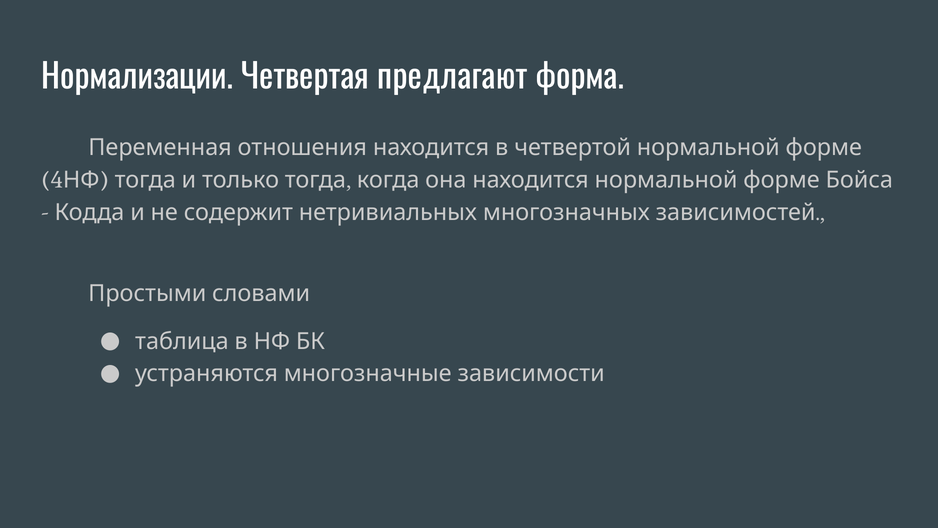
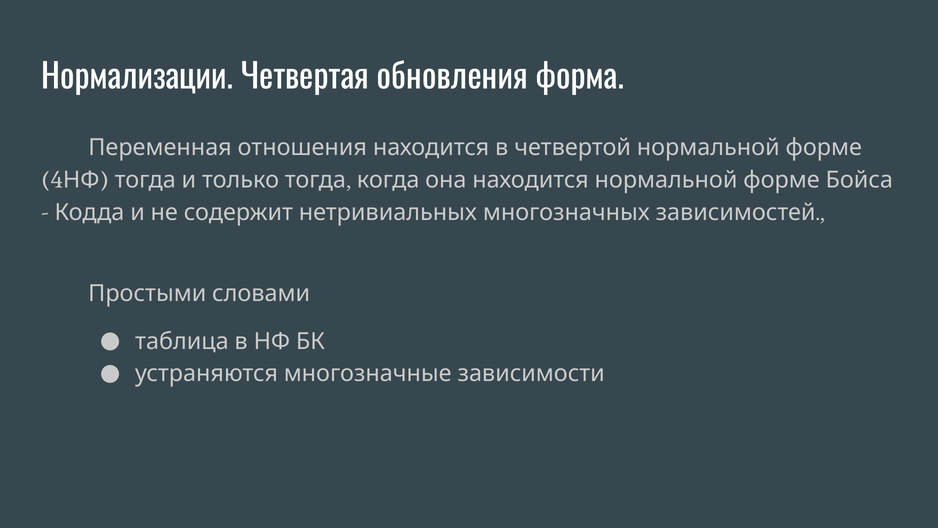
предлагают: предлагают -> обновления (452, 78)
